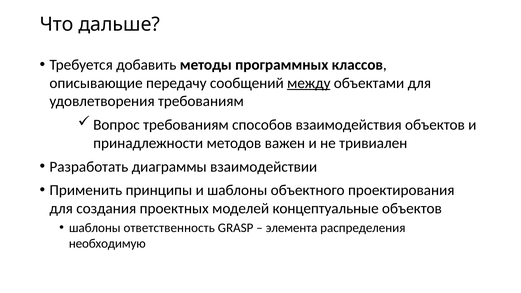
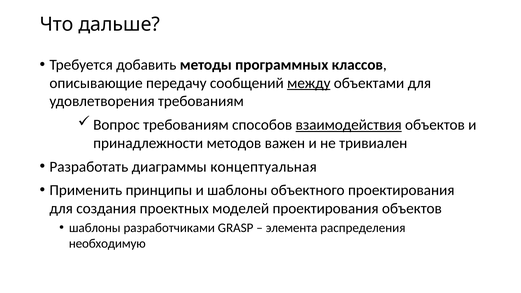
взаимодействия underline: none -> present (349, 125)
взаимодействии: взаимодействии -> концептуальная (264, 167)
моделей концептуальные: концептуальные -> проектирования (326, 209)
ответственность: ответственность -> разработчиками (169, 228)
